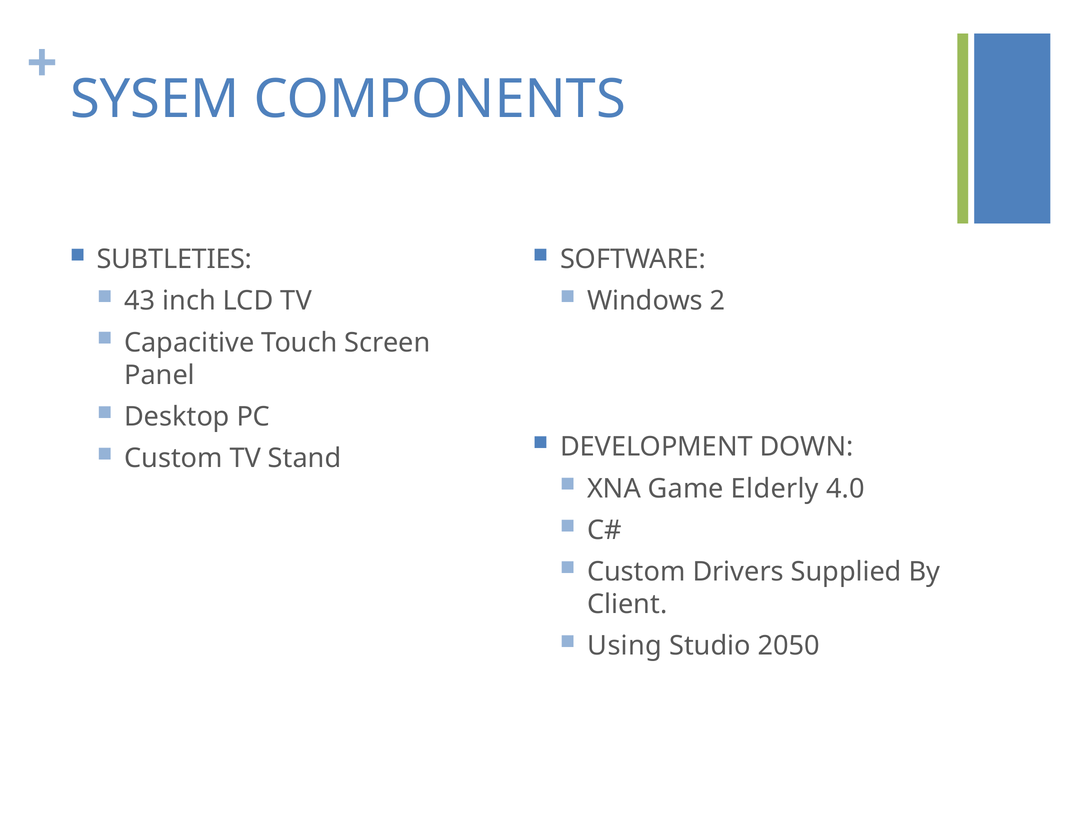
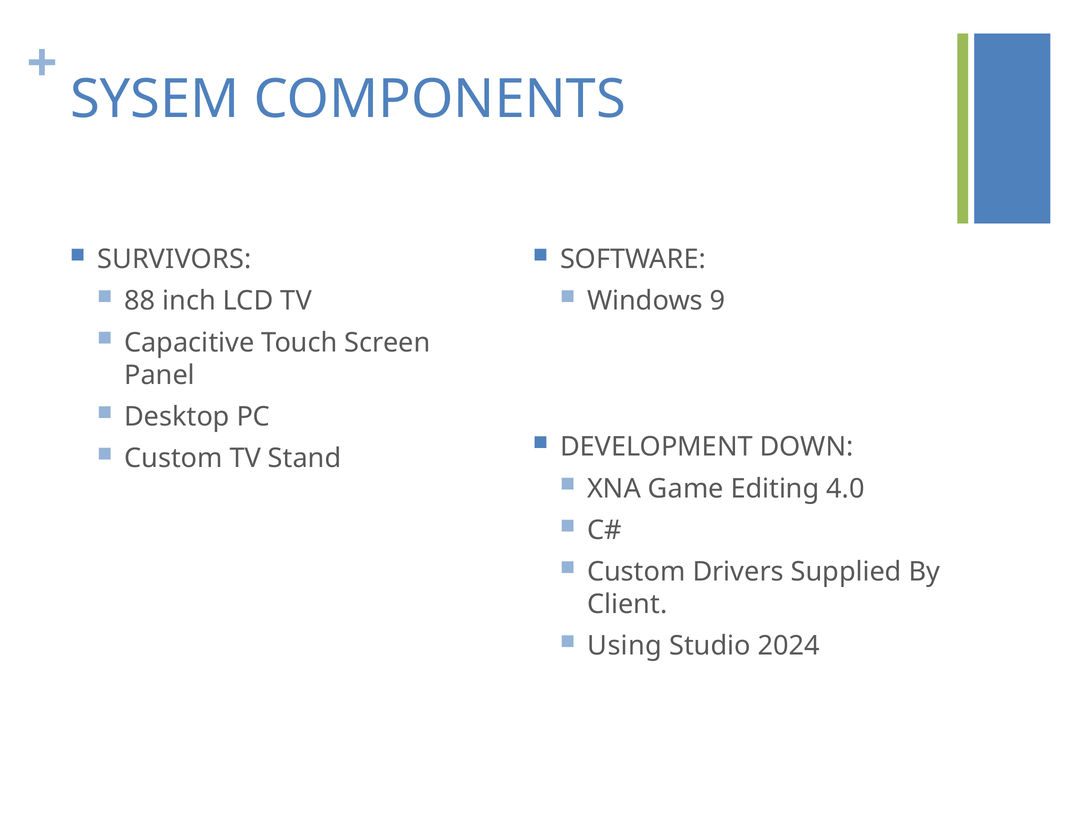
SUBTLETIES: SUBTLETIES -> SURVIVORS (174, 259)
43: 43 -> 88 (140, 301)
2: 2 -> 9 (718, 301)
Elderly: Elderly -> Editing (775, 488)
2050: 2050 -> 2024 (789, 646)
